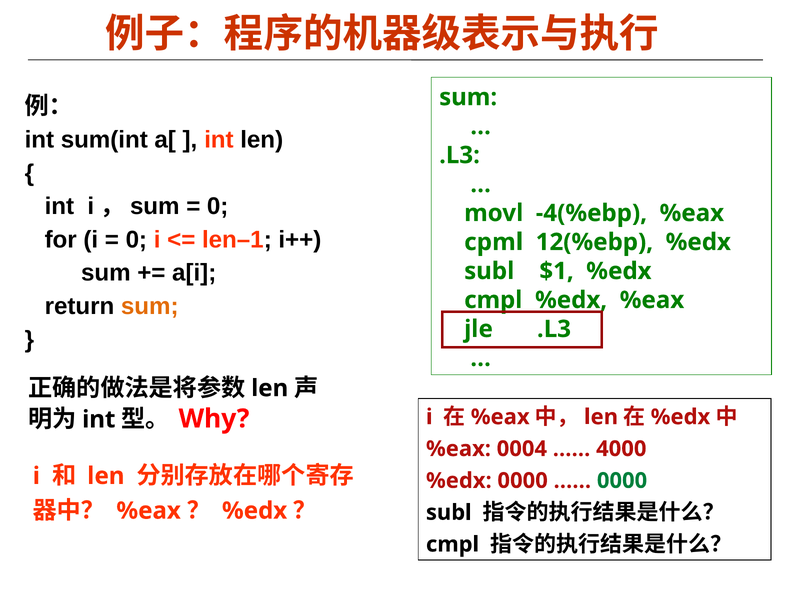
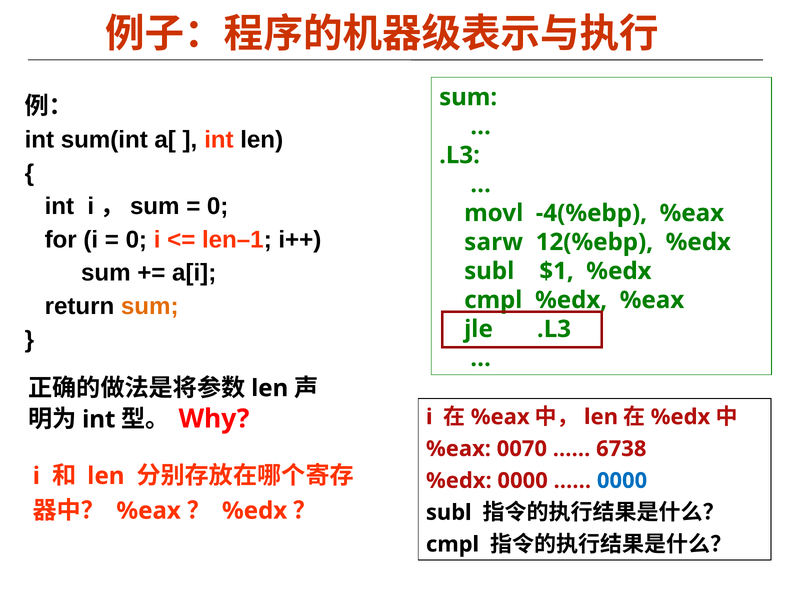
cpml: cpml -> sarw (494, 242)
0004: 0004 -> 0070 (522, 449)
4000: 4000 -> 6738 (621, 449)
0000 colour: green -> blue (622, 481)
